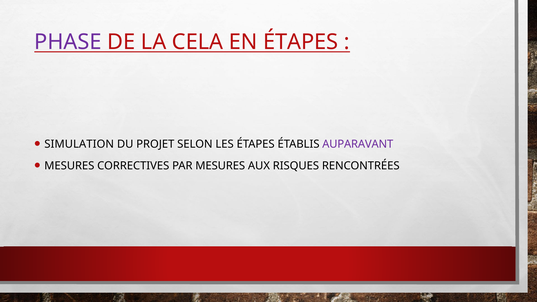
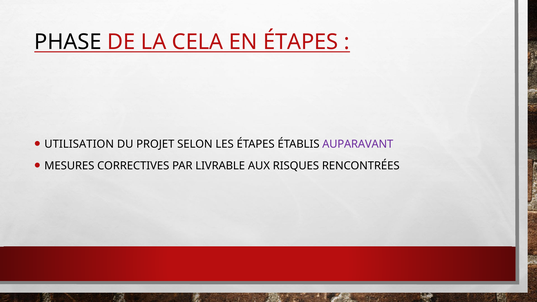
PHASE colour: purple -> black (68, 42)
SIMULATION: SIMULATION -> UTILISATION (79, 144)
PAR MESURES: MESURES -> LIVRABLE (220, 166)
